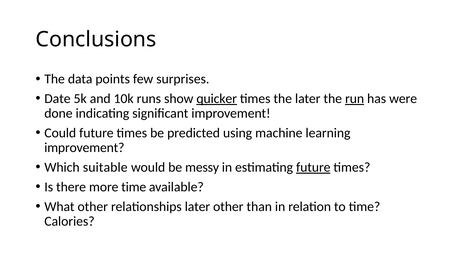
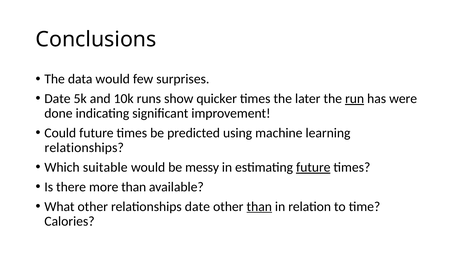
data points: points -> would (113, 79)
quicker underline: present -> none (217, 99)
improvement: improvement -> relationships (84, 148)
more time: time -> than (134, 187)
relationships later: later -> date (197, 206)
than underline: none -> present (259, 206)
